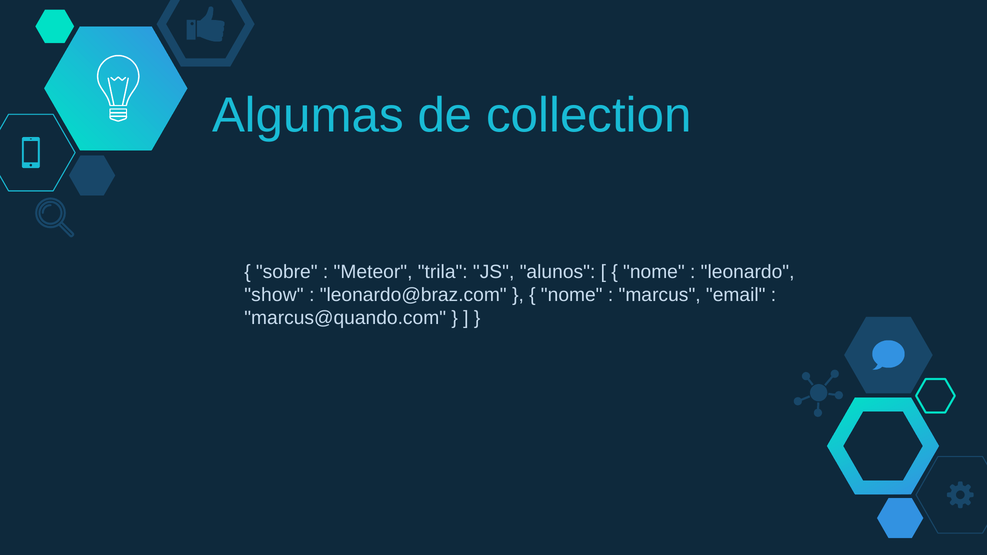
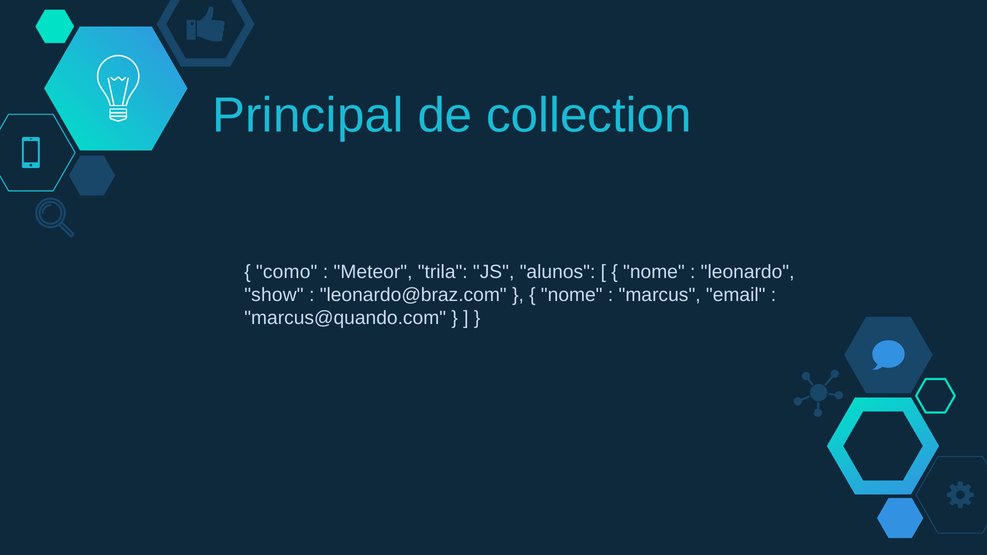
Algumas: Algumas -> Principal (308, 116)
sobre: sobre -> como (287, 272)
